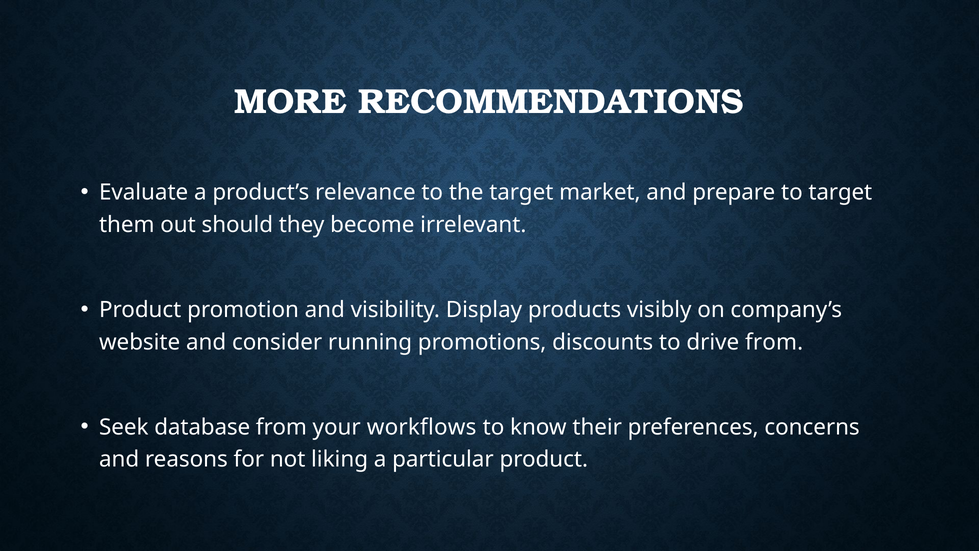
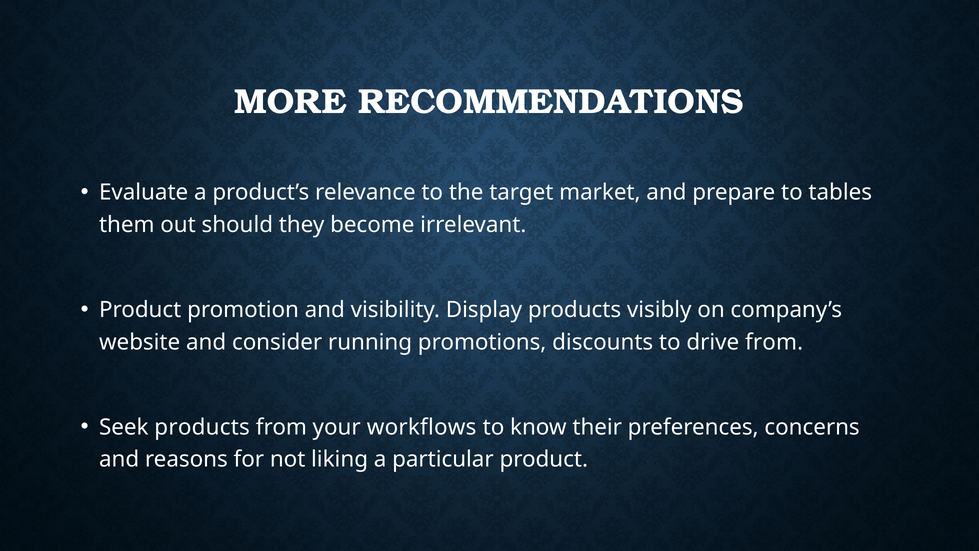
to target: target -> tables (840, 192)
Seek database: database -> products (202, 427)
